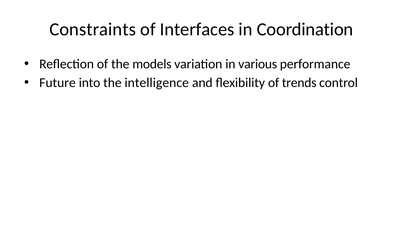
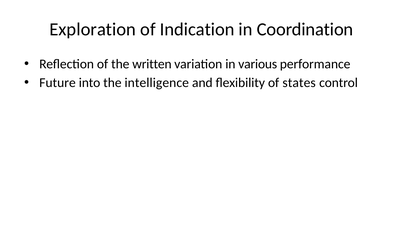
Constraints: Constraints -> Exploration (93, 29)
Interfaces: Interfaces -> Indication (197, 29)
models: models -> written (152, 64)
trends: trends -> states (299, 83)
